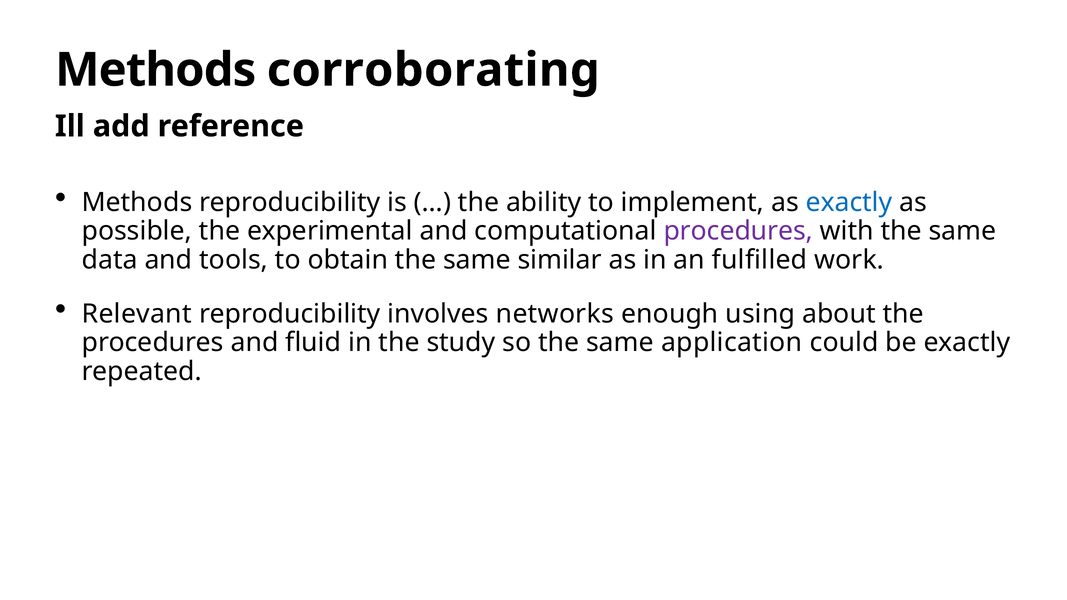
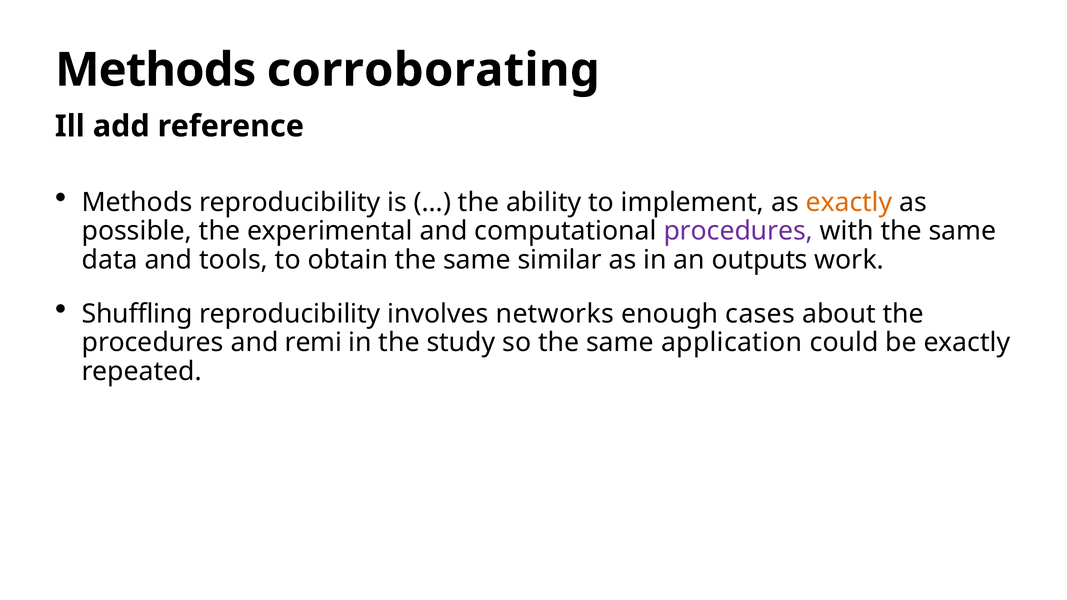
exactly colour: blue -> orange (849, 202)
fulfilled: fulfilled -> outputs (760, 260)
Relevant: Relevant -> Shuffling (137, 314)
using: using -> cases (760, 314)
fluid: fluid -> remi (313, 343)
